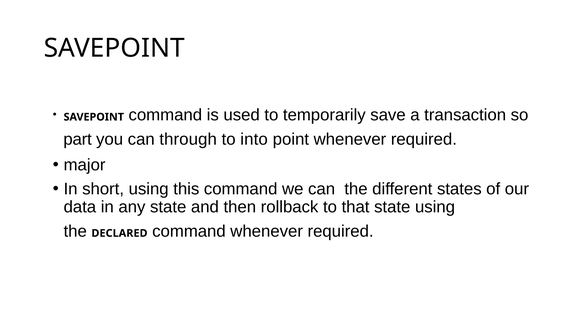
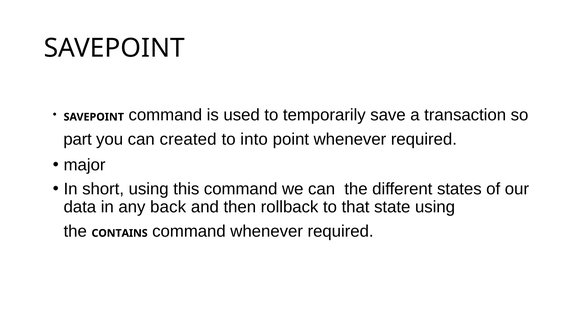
through: through -> created (188, 139)
any state: state -> back (168, 207)
DECLARED: DECLARED -> CONTAINS (120, 234)
